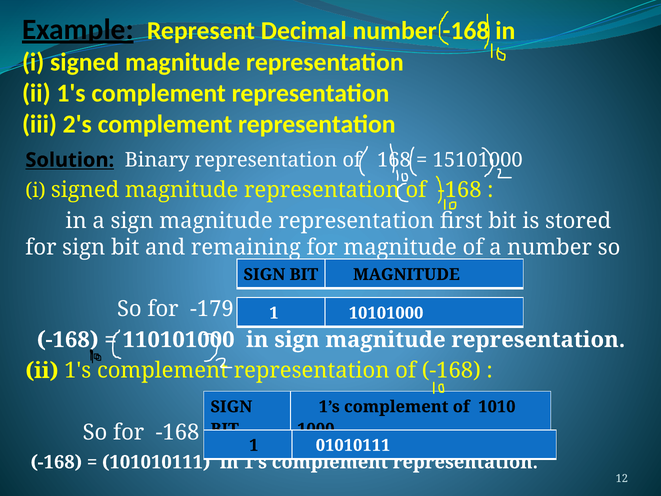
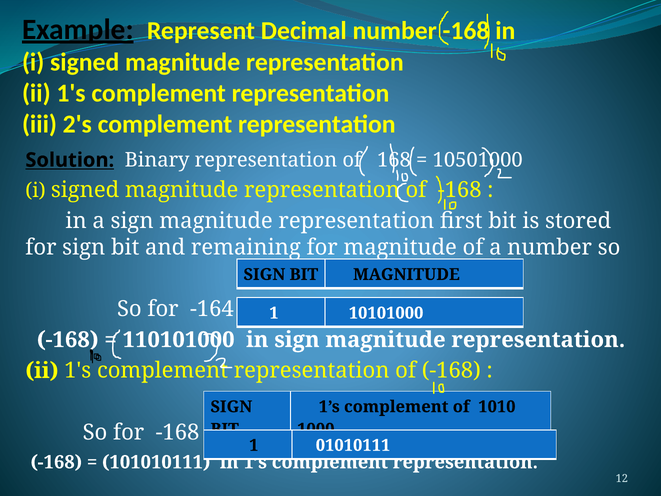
15101000: 15101000 -> 10501000 (478, 160)
-179: -179 -> -164 (212, 309)
